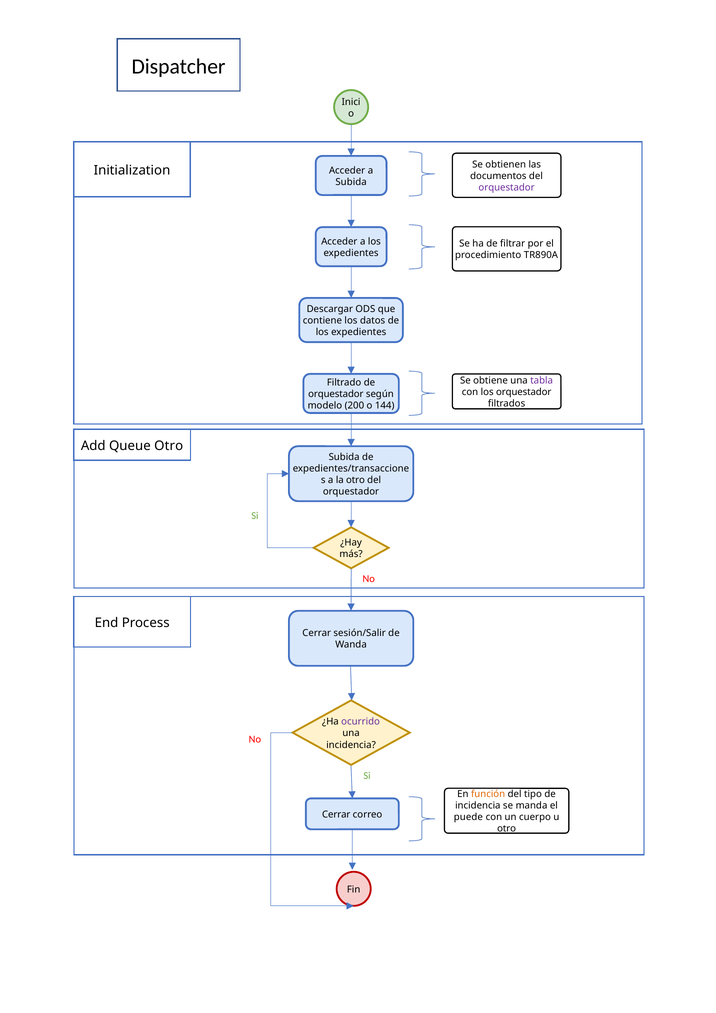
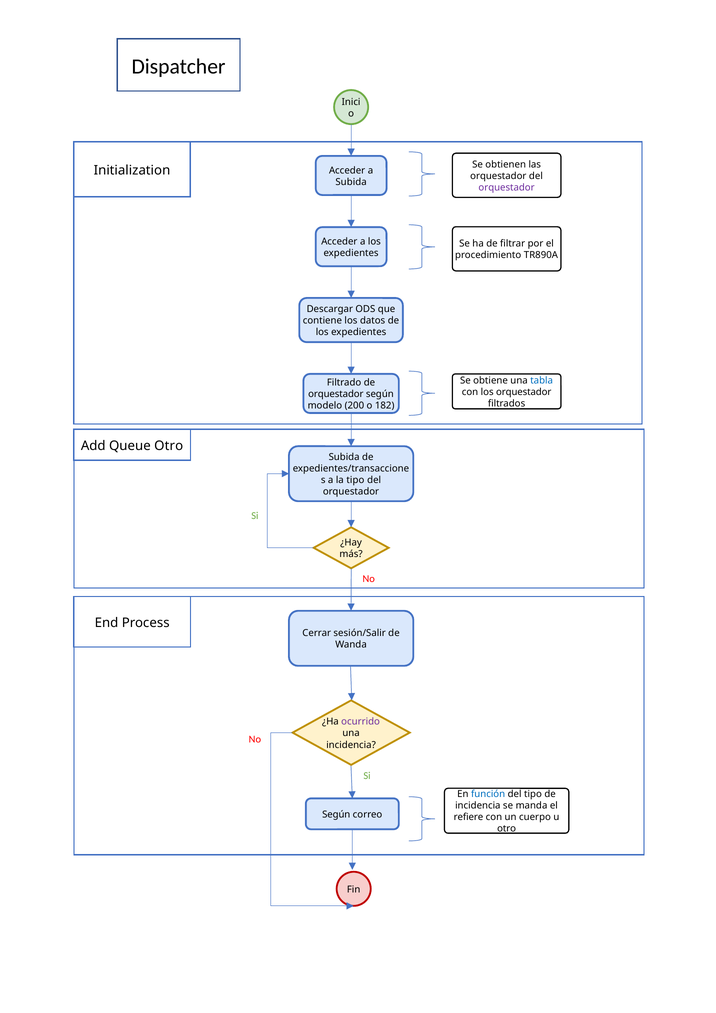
documentos: documentos -> orquestador (498, 176)
tabla colour: purple -> blue (542, 380)
144: 144 -> 182 (385, 406)
la otro: otro -> tipo (355, 480)
función colour: orange -> blue (488, 794)
Cerrar: Cerrar -> Según (336, 814)
puede: puede -> refiere (468, 817)
